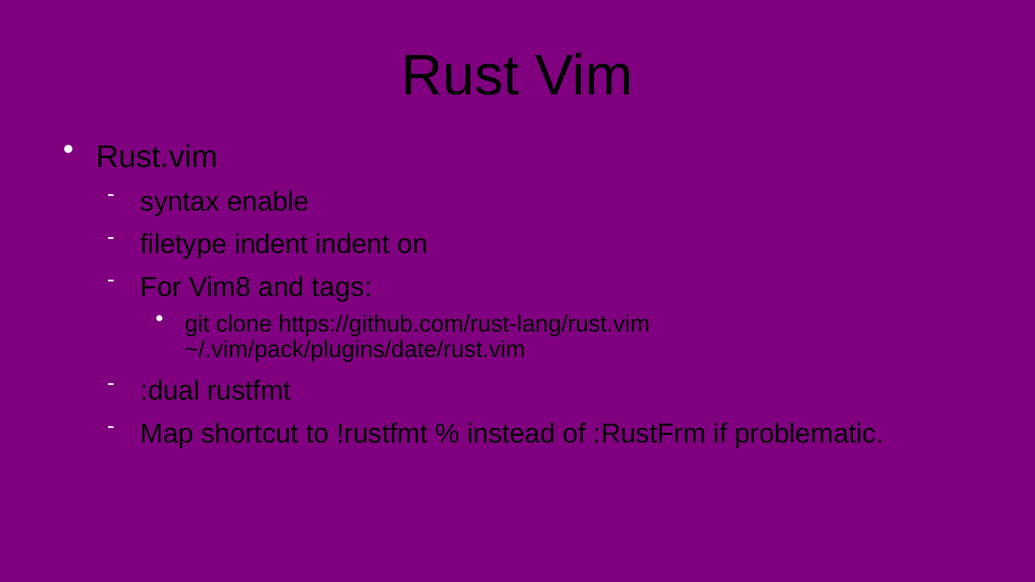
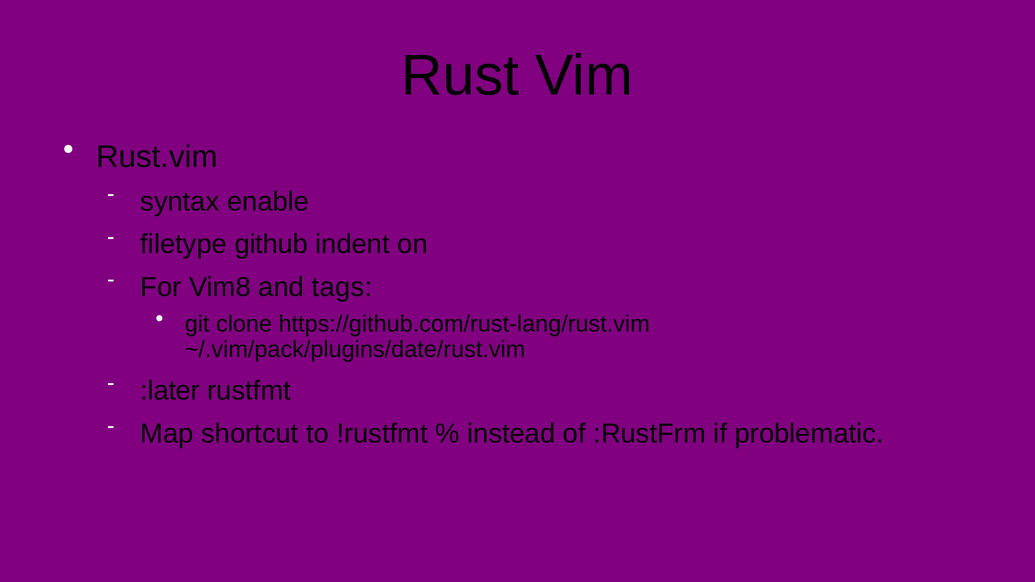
filetype indent: indent -> github (271, 244)
:dual: :dual -> :later (170, 391)
